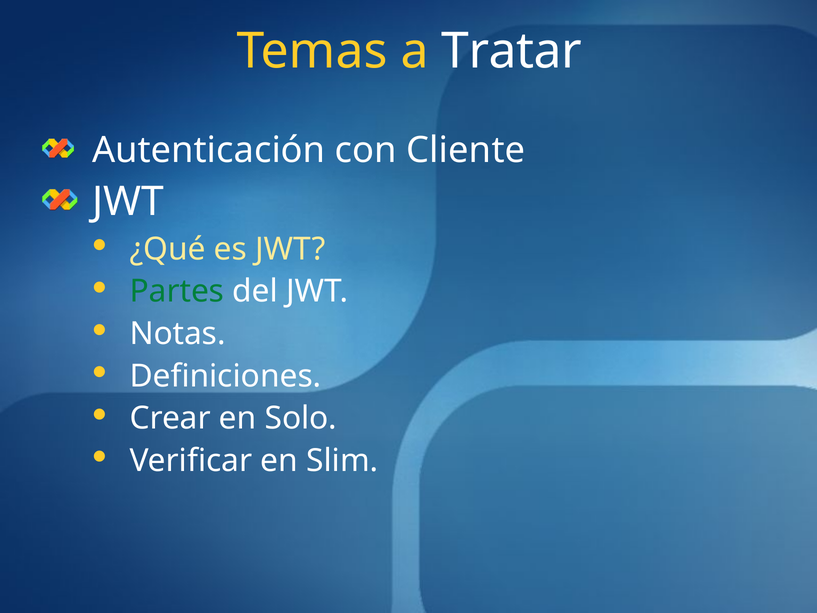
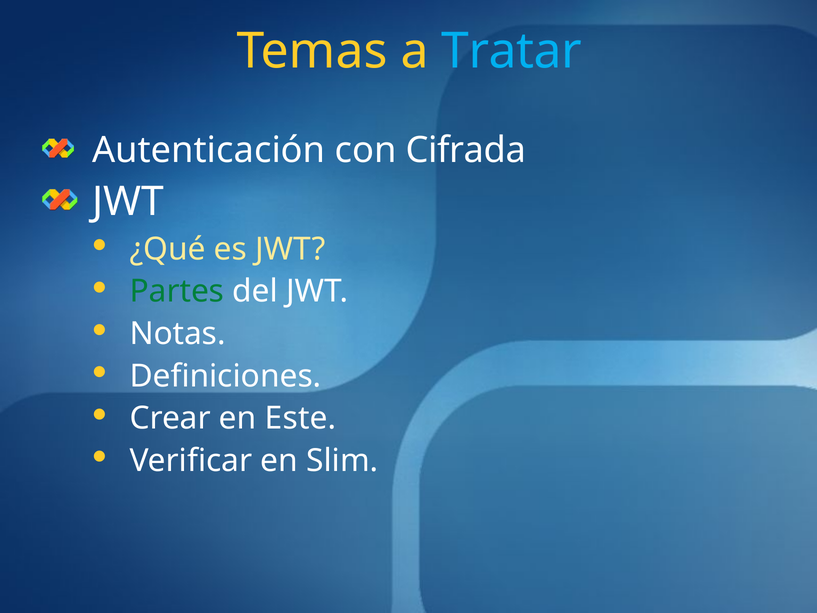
Tratar colour: white -> light blue (512, 51)
Cliente: Cliente -> Cifrada (466, 150)
Solo: Solo -> Este (301, 418)
